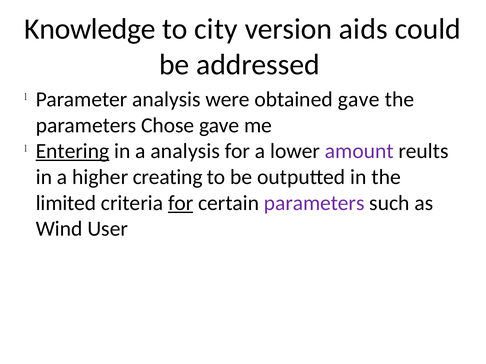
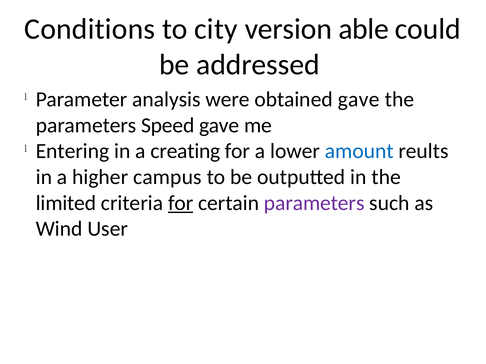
Knowledge: Knowledge -> Conditions (90, 29)
aids: aids -> able (364, 29)
Chose: Chose -> Speed (168, 125)
Entering underline: present -> none (72, 151)
a analysis: analysis -> creating (185, 151)
amount colour: purple -> blue (359, 151)
creating: creating -> campus (167, 177)
